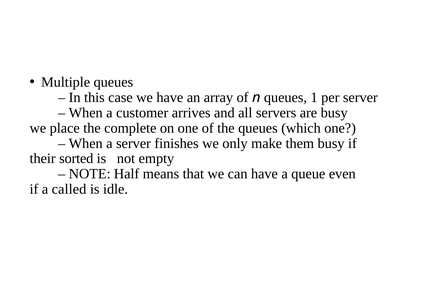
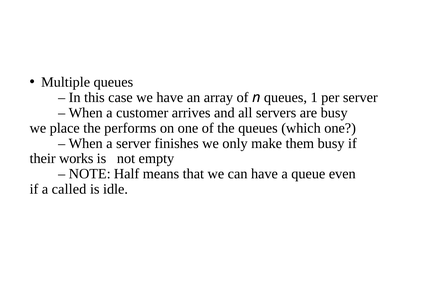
complete: complete -> performs (130, 128)
sorted: sorted -> works (76, 159)
